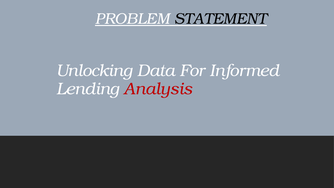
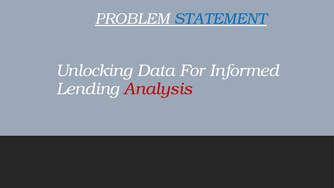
STATEMENT colour: black -> blue (221, 19)
